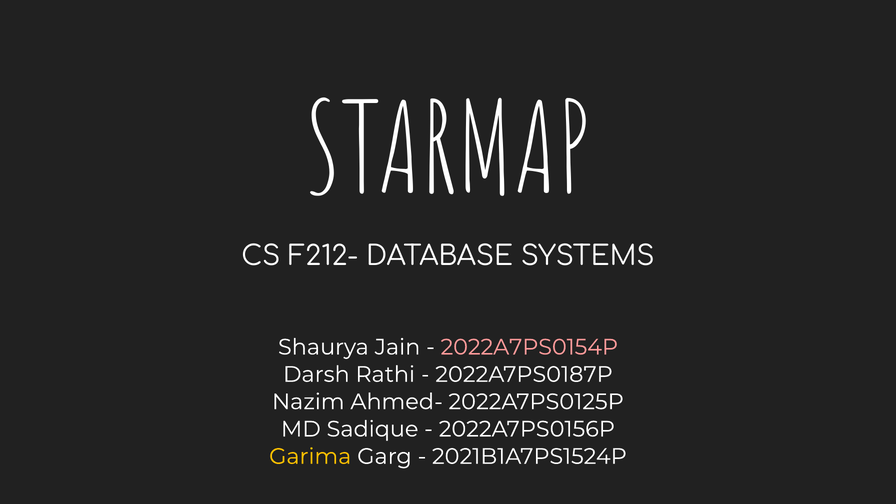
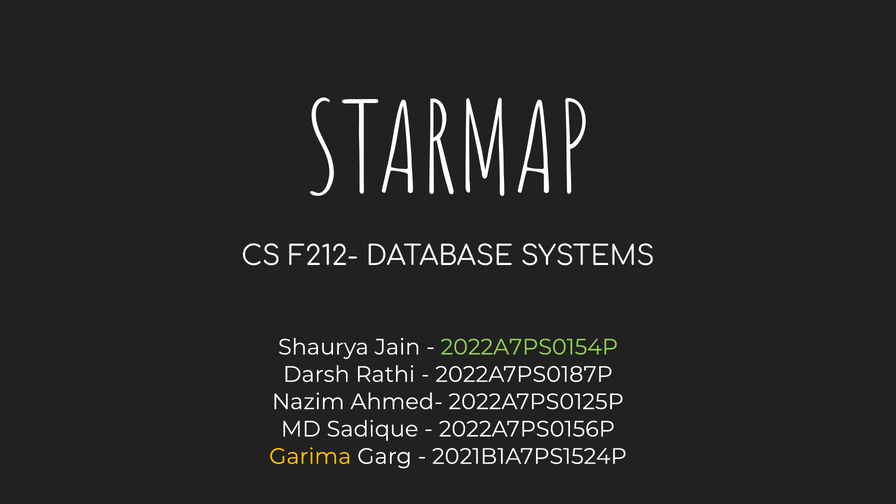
2022A7PS0154P colour: pink -> light green (529, 347)
